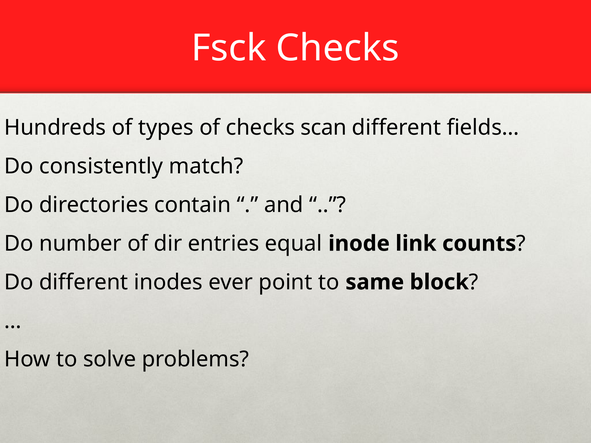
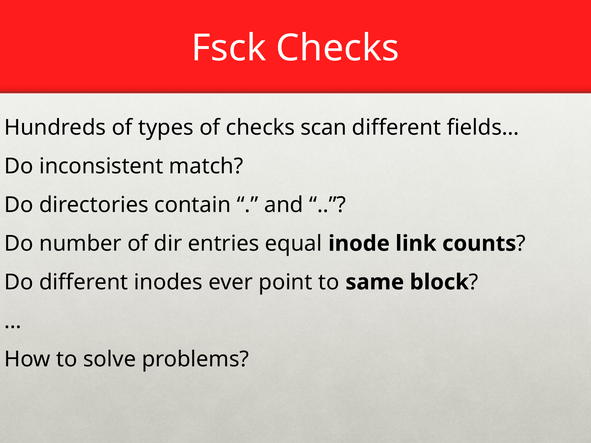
consistently: consistently -> inconsistent (101, 166)
